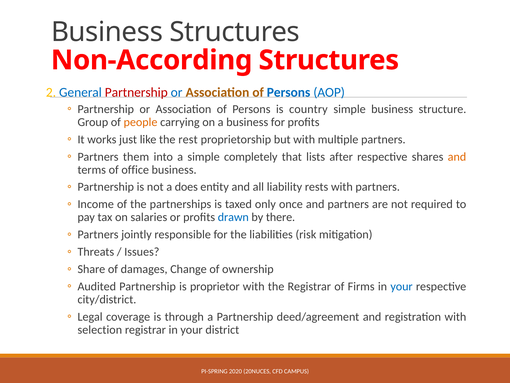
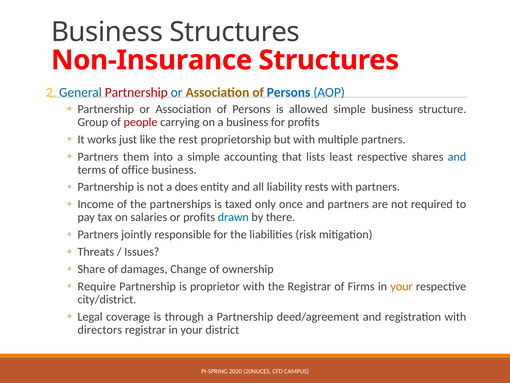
Non-According: Non-According -> Non-Insurance (152, 60)
country: country -> allowed (308, 109)
people colour: orange -> red (141, 122)
completely: completely -> accounting (251, 156)
after: after -> least (341, 156)
and colour: orange -> blue (457, 156)
Audited: Audited -> Require (97, 286)
your colour: blue -> orange (402, 286)
selection: selection -> directors (100, 329)
